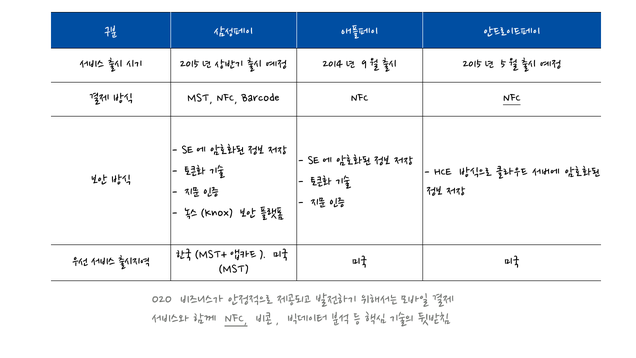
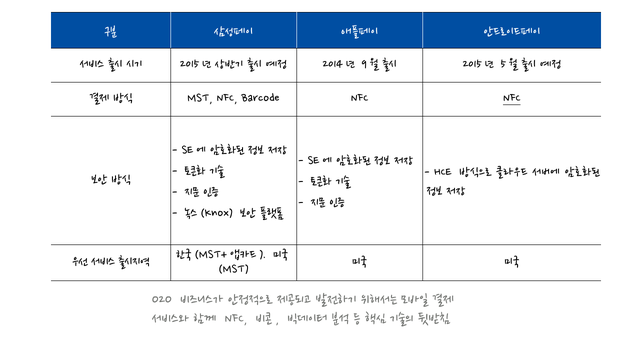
NFC underline: present -> none (236, 319)
